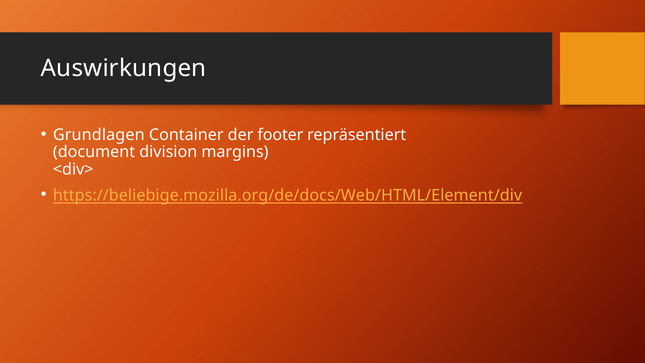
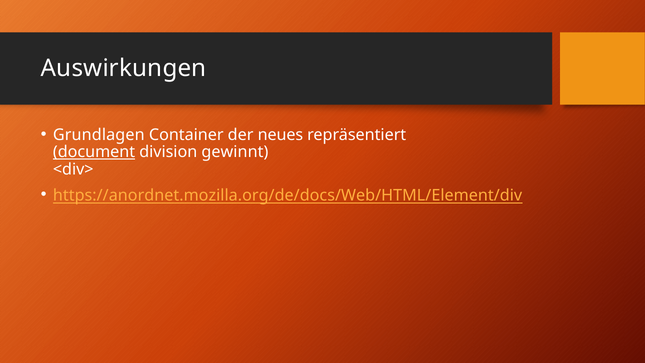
footer: footer -> neues (280, 135)
document underline: none -> present (94, 152)
margins: margins -> gewinnt (235, 152)
https://beliebige.mozilla.org/de/docs/Web/HTML/Element/div: https://beliebige.mozilla.org/de/docs/Web/HTML/Element/div -> https://anordnet.mozilla.org/de/docs/Web/HTML/Element/div (288, 196)
